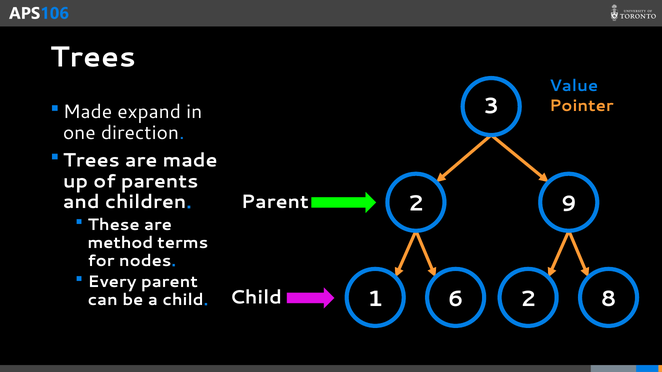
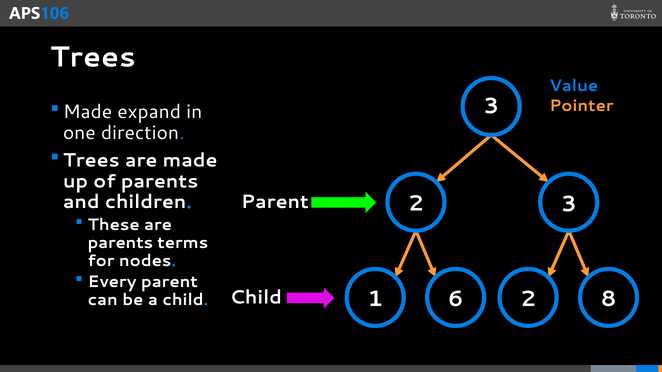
2 9: 9 -> 3 (569, 204)
method: method -> parents (120, 243)
